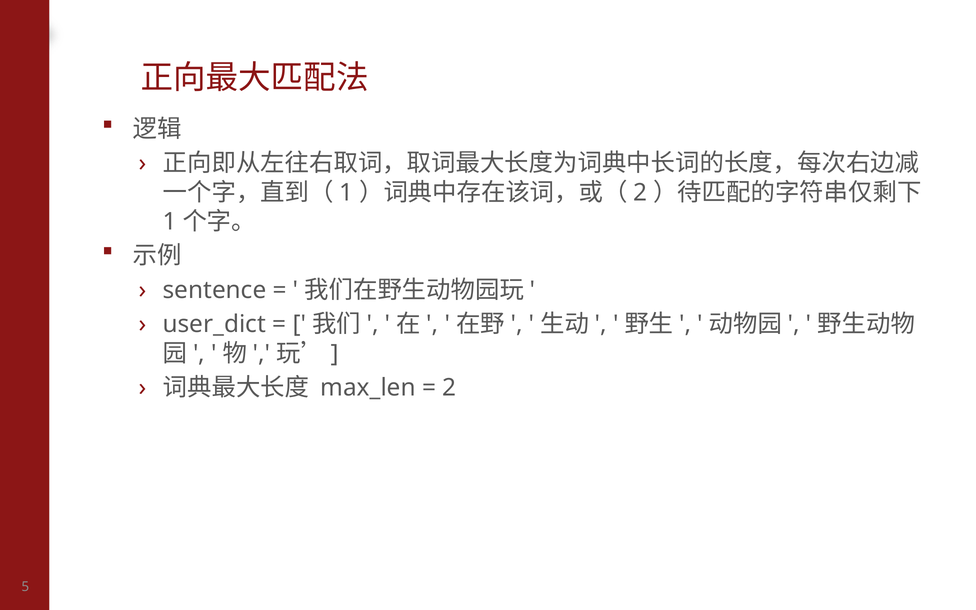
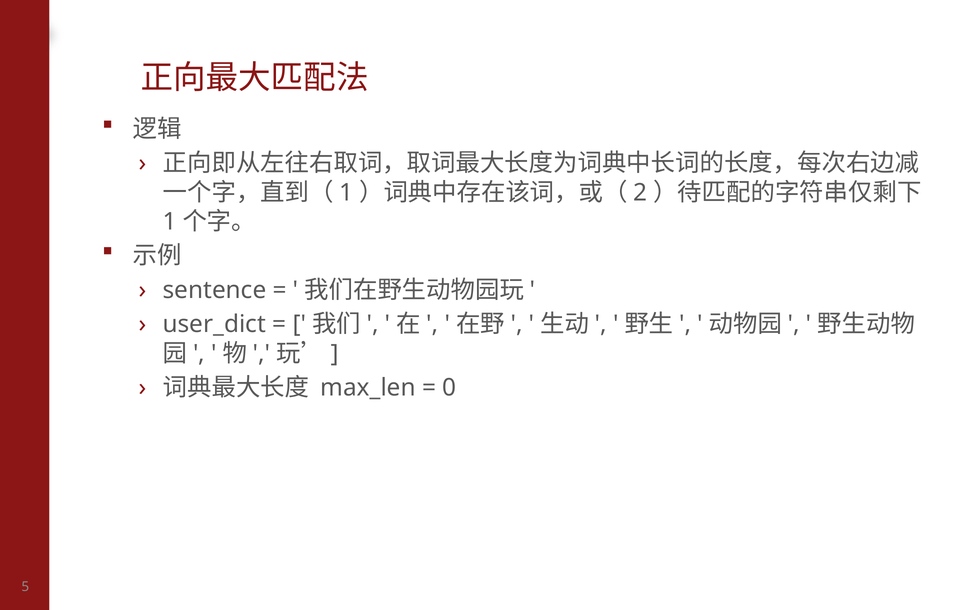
2: 2 -> 0 (449, 388)
